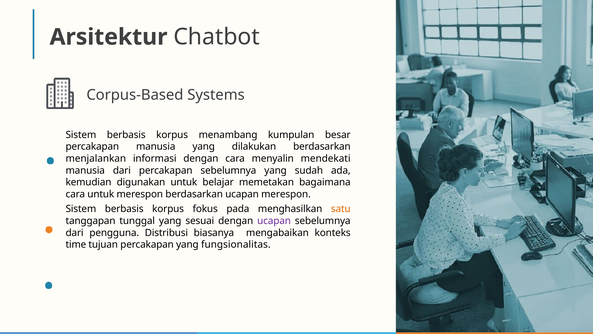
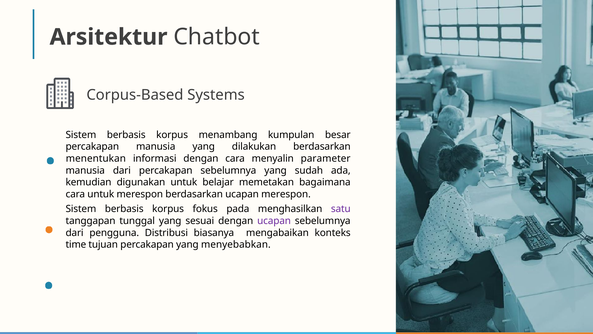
menjalankan: menjalankan -> menentukan (96, 158)
mendekati: mendekati -> parameter (326, 158)
satu colour: orange -> purple (341, 209)
fungsionalitas: fungsionalitas -> menyebabkan (236, 244)
